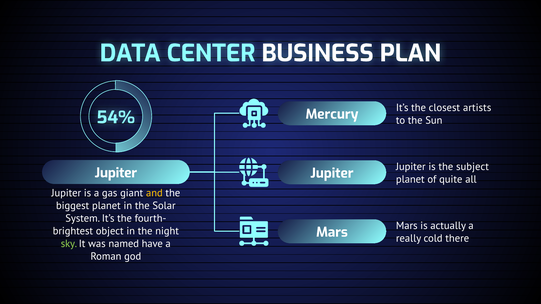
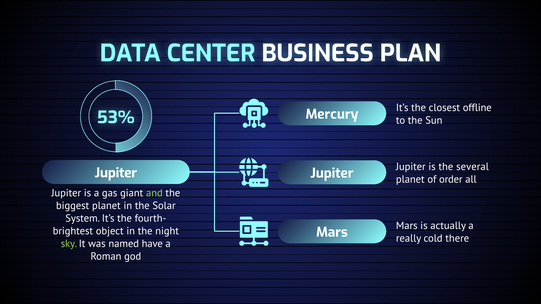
artists: artists -> offline (477, 108)
54%: 54% -> 53% (116, 118)
subject: subject -> several (473, 167)
quite: quite -> order (451, 179)
and colour: yellow -> light green (154, 193)
